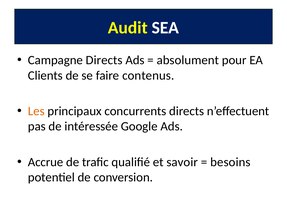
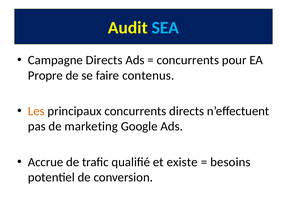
SEA colour: white -> light blue (165, 28)
absolument: absolument -> concurrents (188, 60)
Clients: Clients -> Propre (45, 75)
intéressée: intéressée -> marketing (91, 127)
savoir: savoir -> existe (182, 162)
